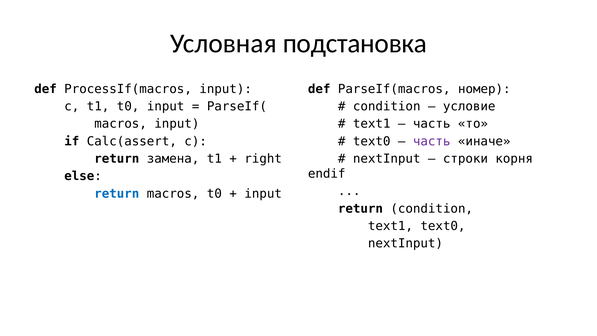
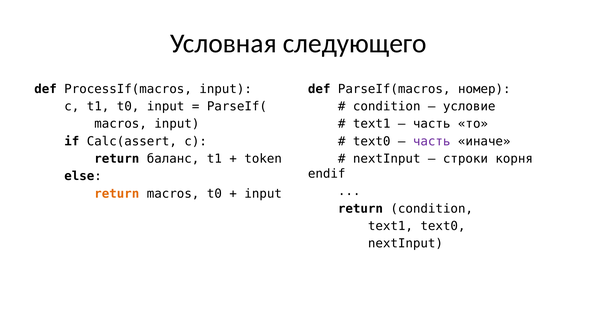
подстановка: подстановка -> следующего (355, 43)
замена: замена -> баланс (173, 159)
right: right -> token (263, 159)
return colour: blue -> orange (117, 194)
